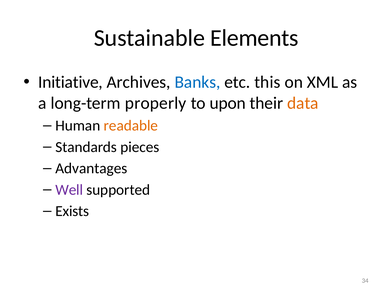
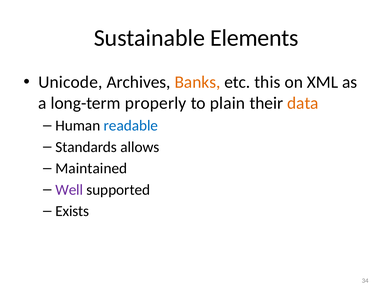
Initiative: Initiative -> Unicode (70, 82)
Banks colour: blue -> orange (197, 82)
upon: upon -> plain (227, 103)
readable colour: orange -> blue (131, 126)
pieces: pieces -> allows (140, 147)
Advantages: Advantages -> Maintained (91, 168)
